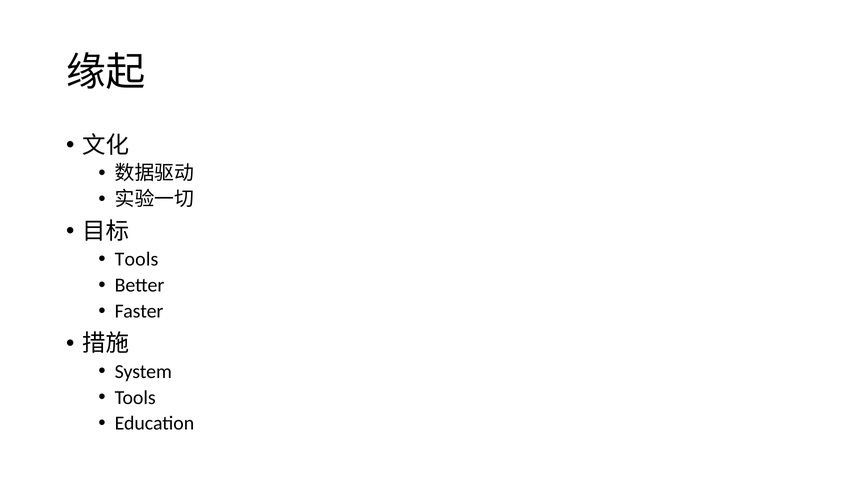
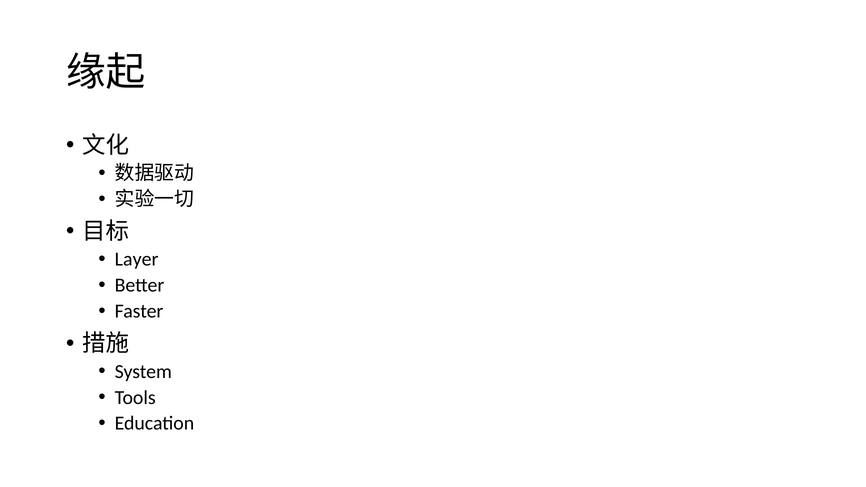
Tools: Tools -> Layer (137, 260)
